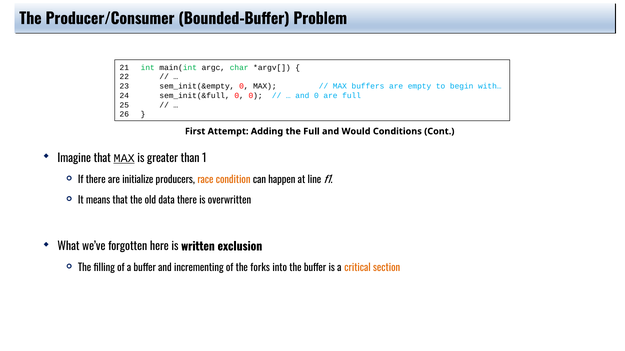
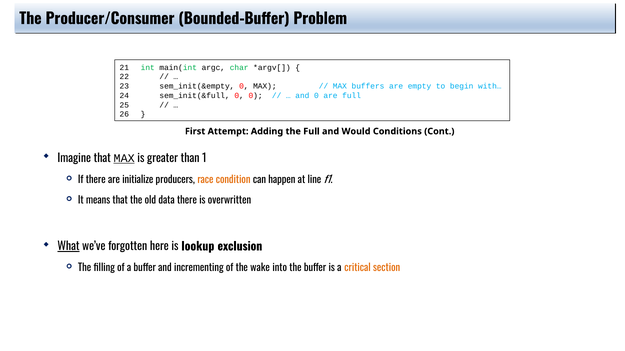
What underline: none -> present (68, 247)
written: written -> lookup (198, 247)
forks: forks -> wake (260, 268)
